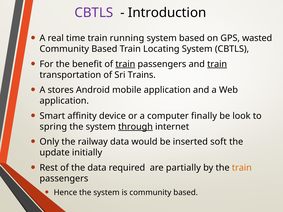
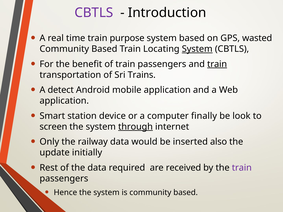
running: running -> purpose (127, 38)
System underline: none -> present (197, 49)
train underline: present -> none (125, 64)
stores: stores -> detect (61, 90)
affinity: affinity -> station (82, 116)
spring: spring -> screen (53, 127)
soft: soft -> also (219, 142)
partially: partially -> received (183, 168)
train colour: orange -> purple (242, 168)
